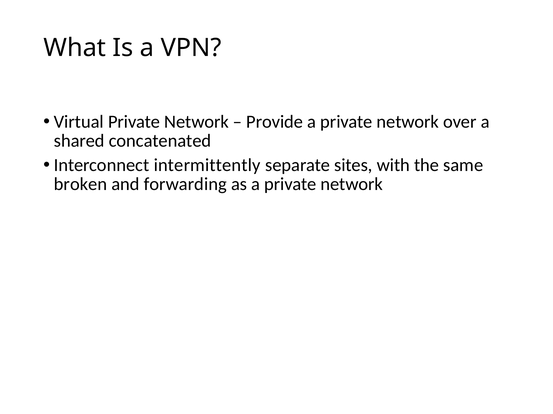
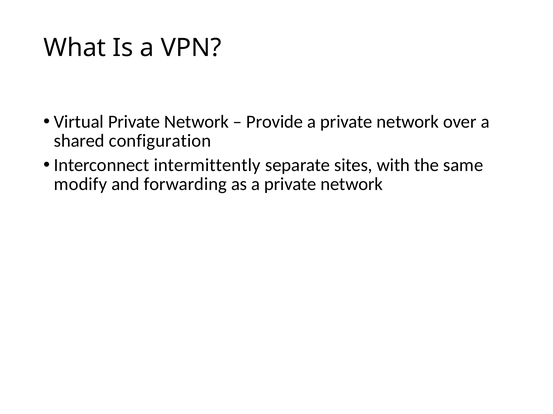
concatenated: concatenated -> configuration (160, 141)
broken: broken -> modify (80, 184)
